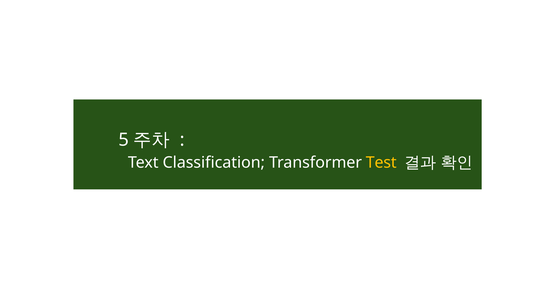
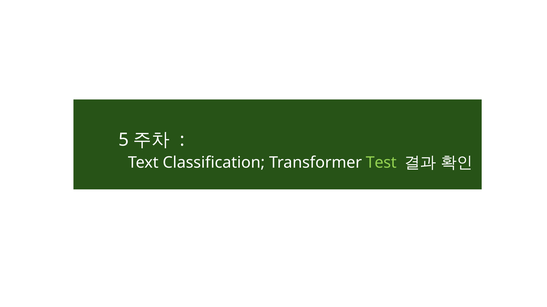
Test colour: yellow -> light green (381, 163)
